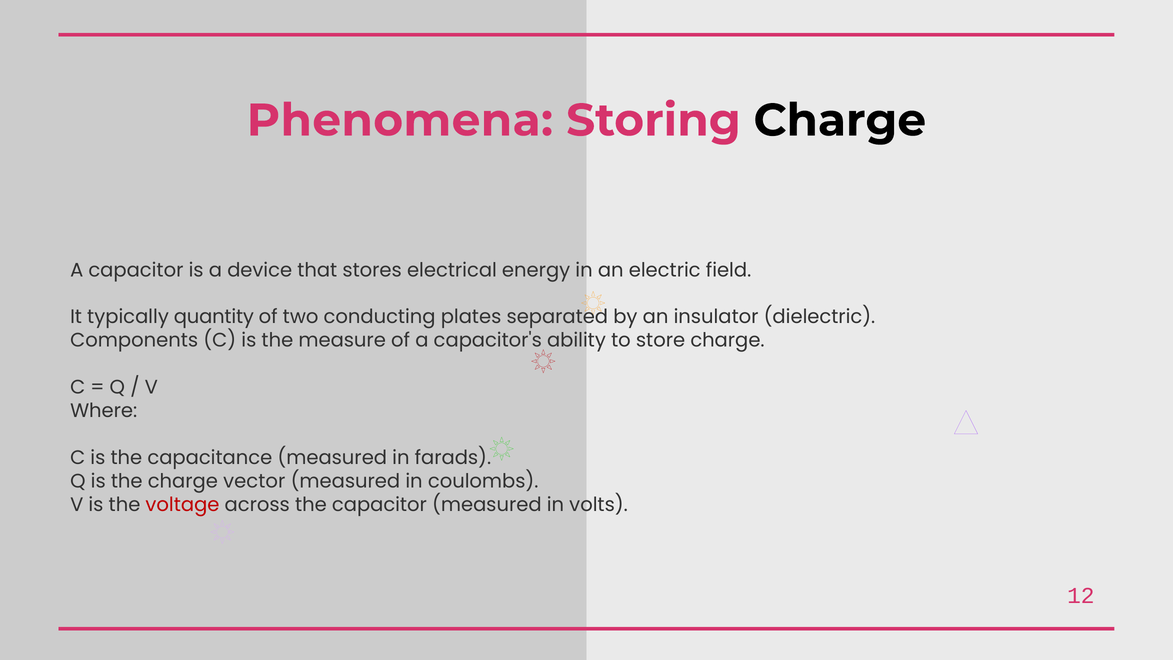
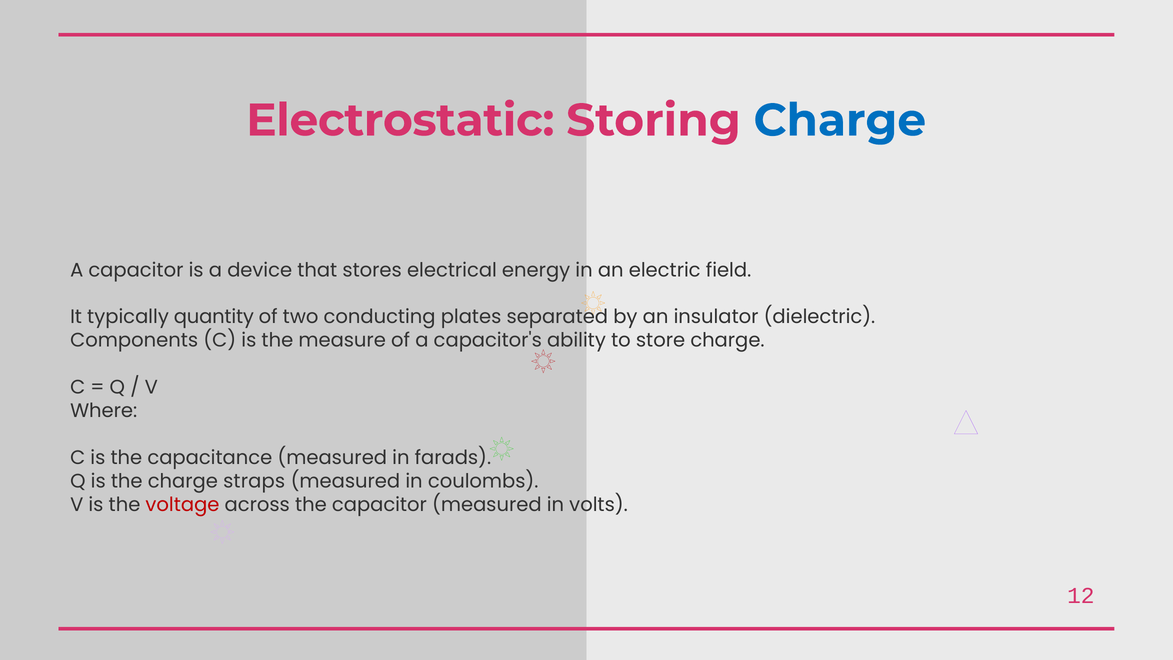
Phenomena: Phenomena -> Electrostatic (400, 120)
Charge colour: black -> blue (840, 120)
vector: vector -> straps (254, 481)
